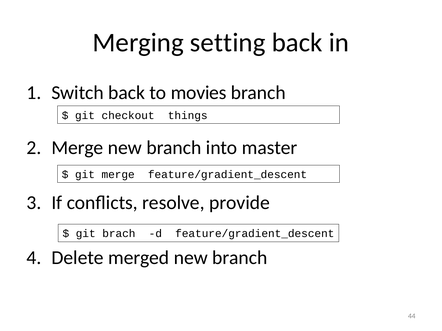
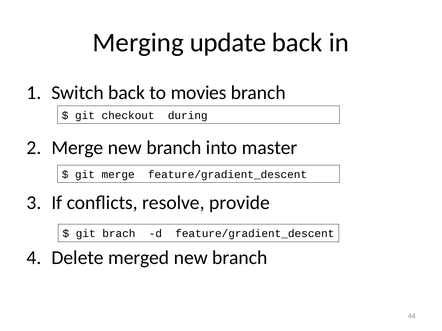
setting: setting -> update (228, 43)
things: things -> during (188, 116)
